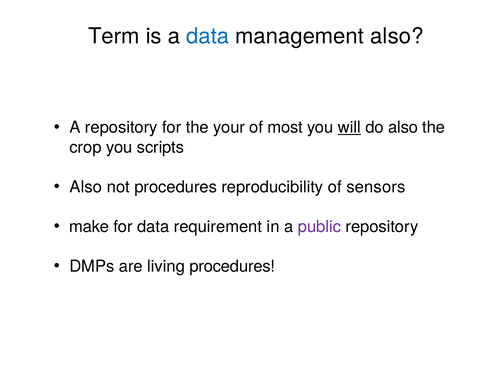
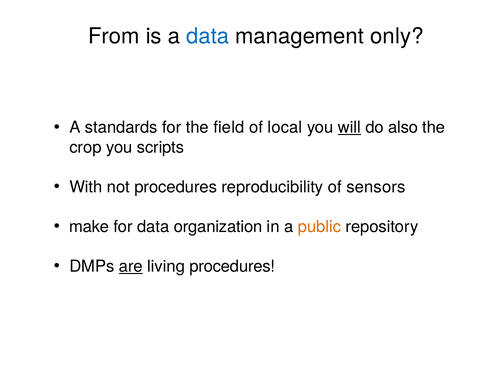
Term: Term -> From (114, 36)
management also: also -> only (397, 36)
A repository: repository -> standards (121, 127)
your: your -> field (229, 127)
most: most -> local (285, 127)
Also: Also -> With (86, 187)
requirement: requirement -> organization (218, 227)
public colour: purple -> orange (319, 227)
are underline: none -> present (131, 266)
